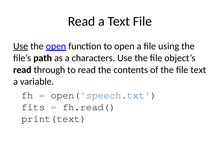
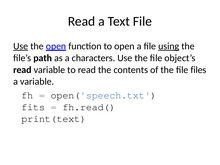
using underline: none -> present (169, 46)
read through: through -> variable (49, 70)
file text: text -> files (198, 70)
